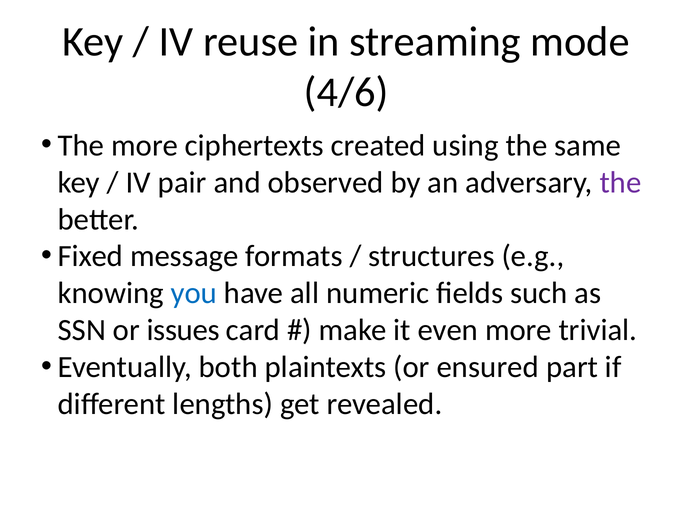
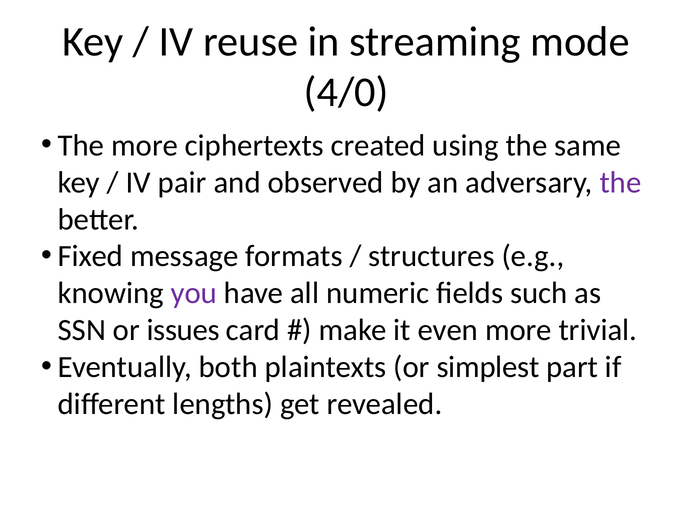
4/6: 4/6 -> 4/0 (346, 92)
you colour: blue -> purple (194, 293)
ensured: ensured -> simplest (488, 367)
